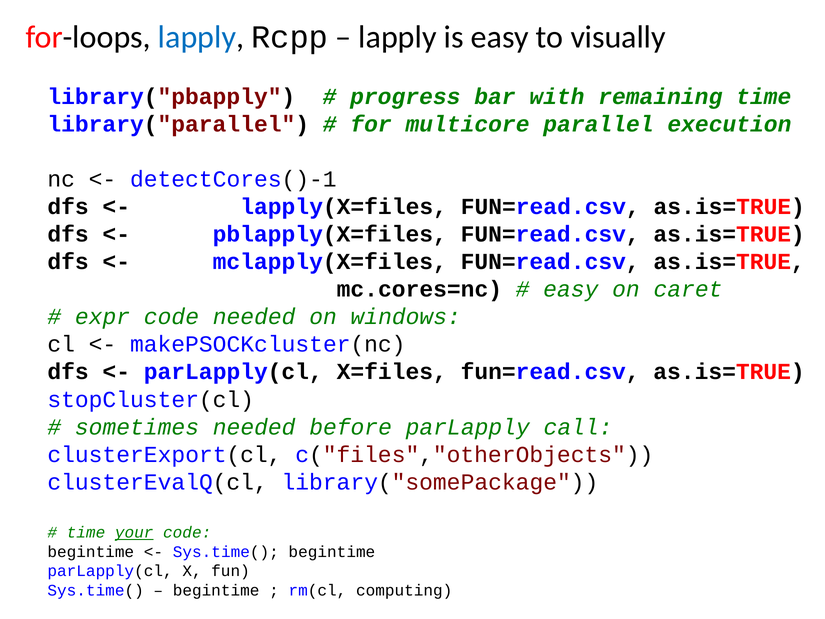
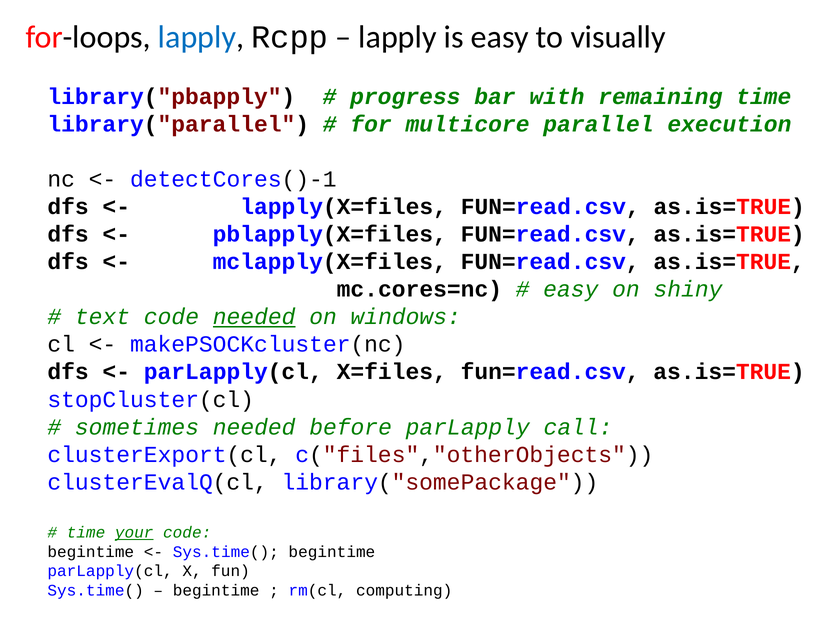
caret: caret -> shiny (688, 289)
expr: expr -> text (103, 317)
needed underline: none -> present (254, 317)
